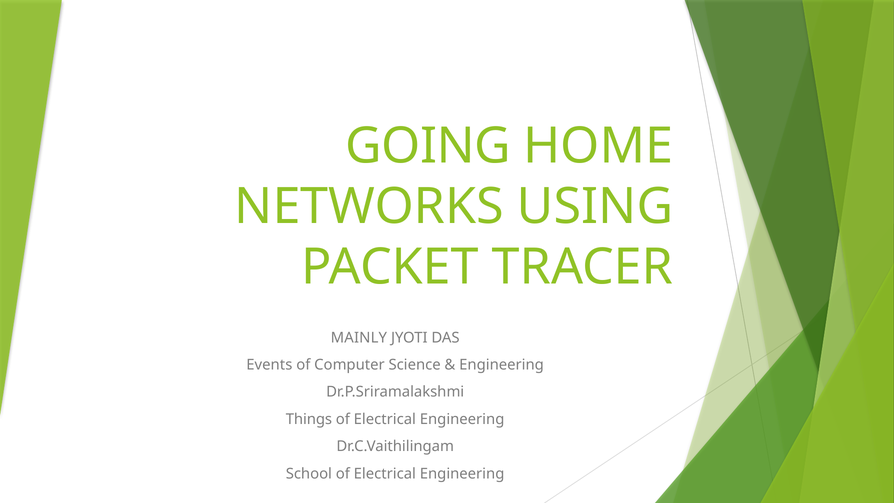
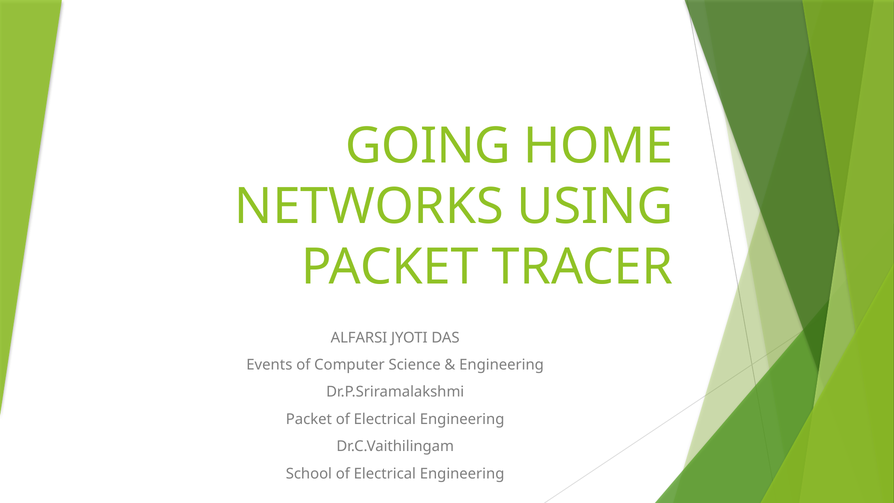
MAINLY: MAINLY -> ALFARSI (359, 338)
Things: Things -> Packet (309, 419)
